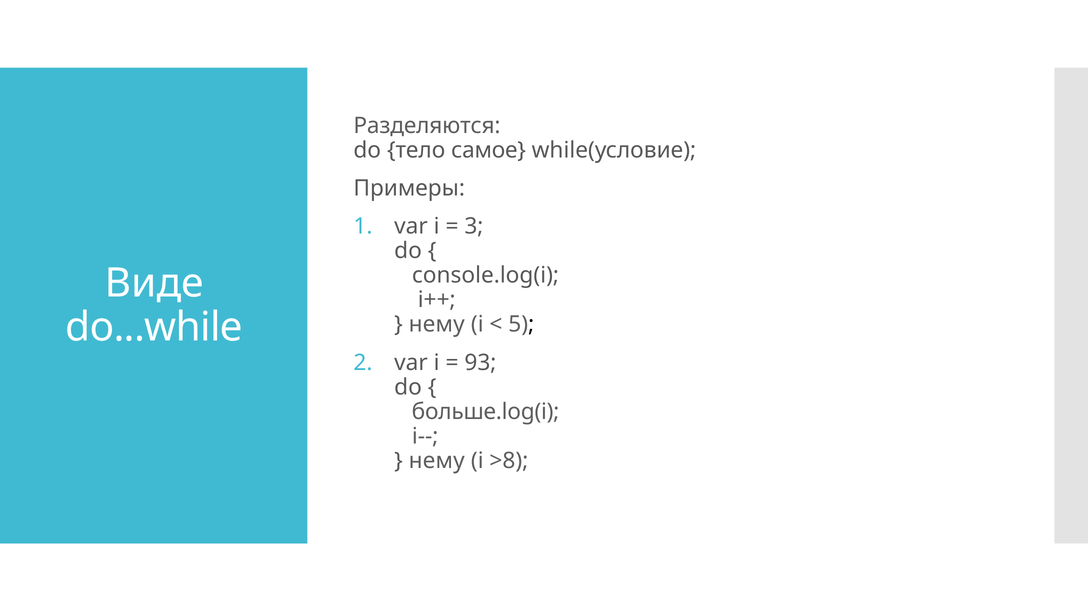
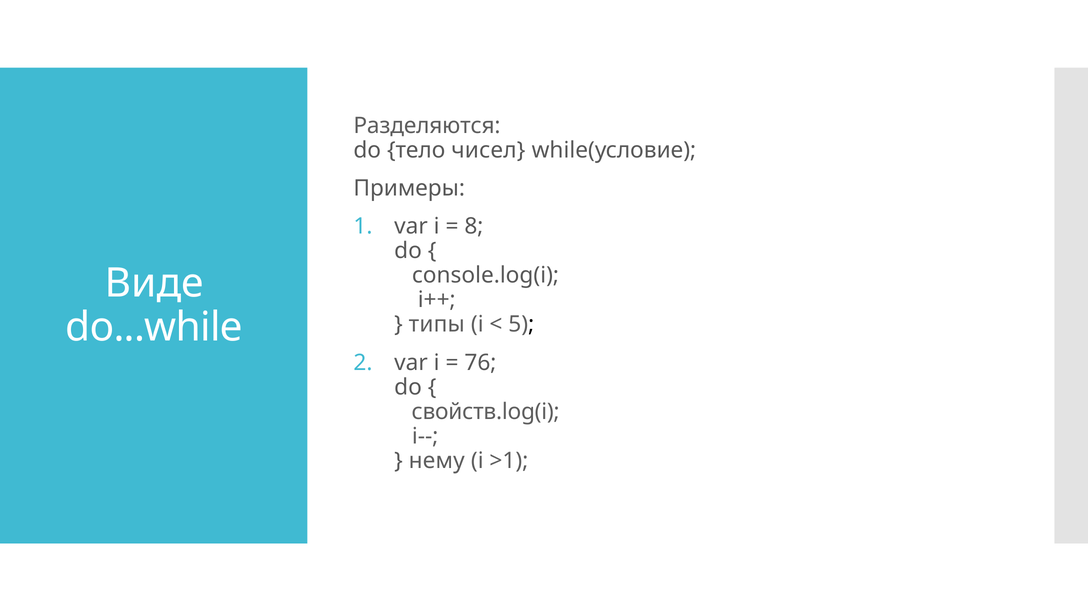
самое: самое -> чисел (488, 150)
3: 3 -> 8 (474, 226)
нему: нему -> типы (437, 325)
93: 93 -> 76 (480, 363)
больше.log(i: больше.log(i -> свойств.log(i (486, 412)
>8: >8 -> >1 (509, 461)
